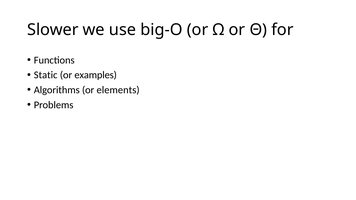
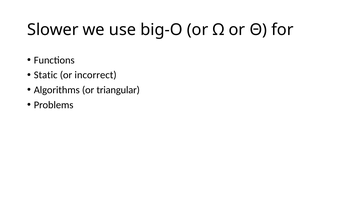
examples: examples -> incorrect (96, 75)
elements: elements -> triangular (118, 90)
